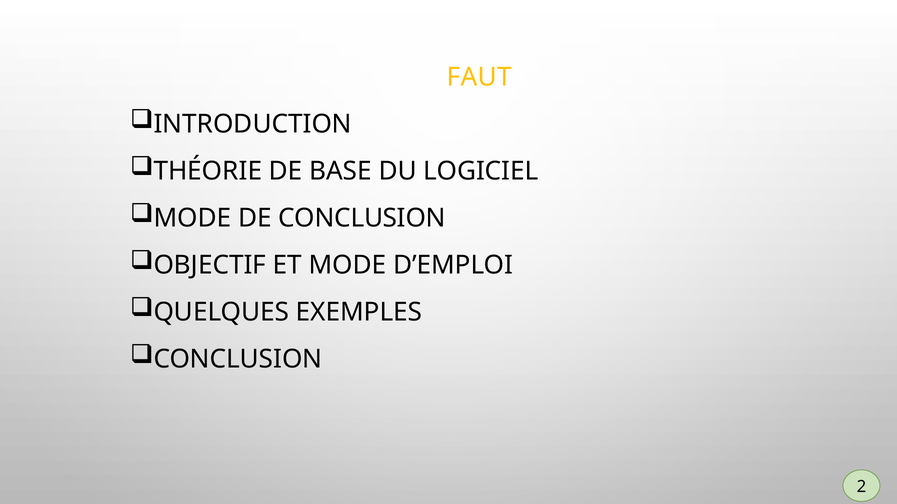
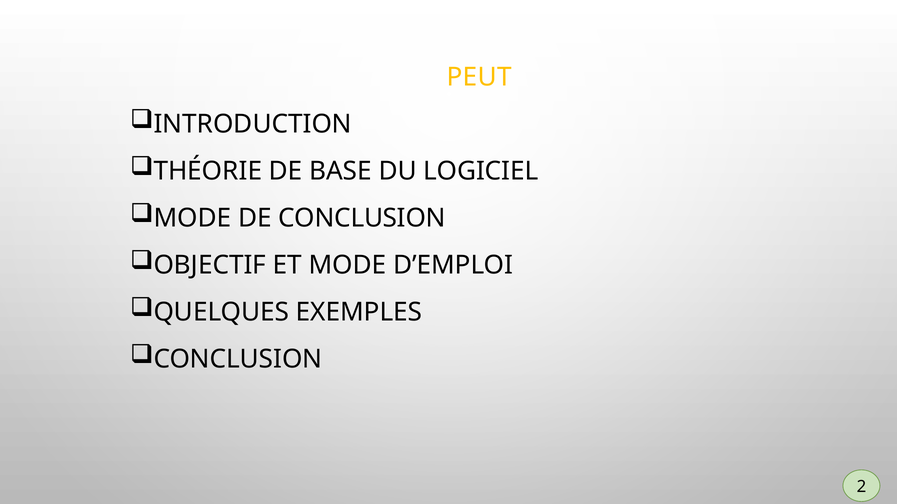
FAUT: FAUT -> PEUT (479, 77)
